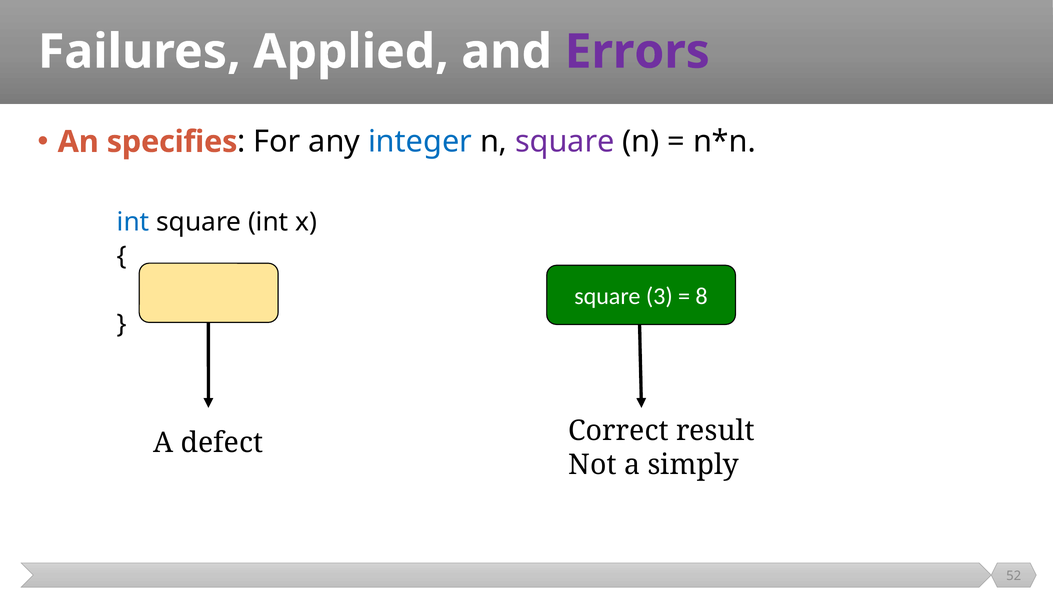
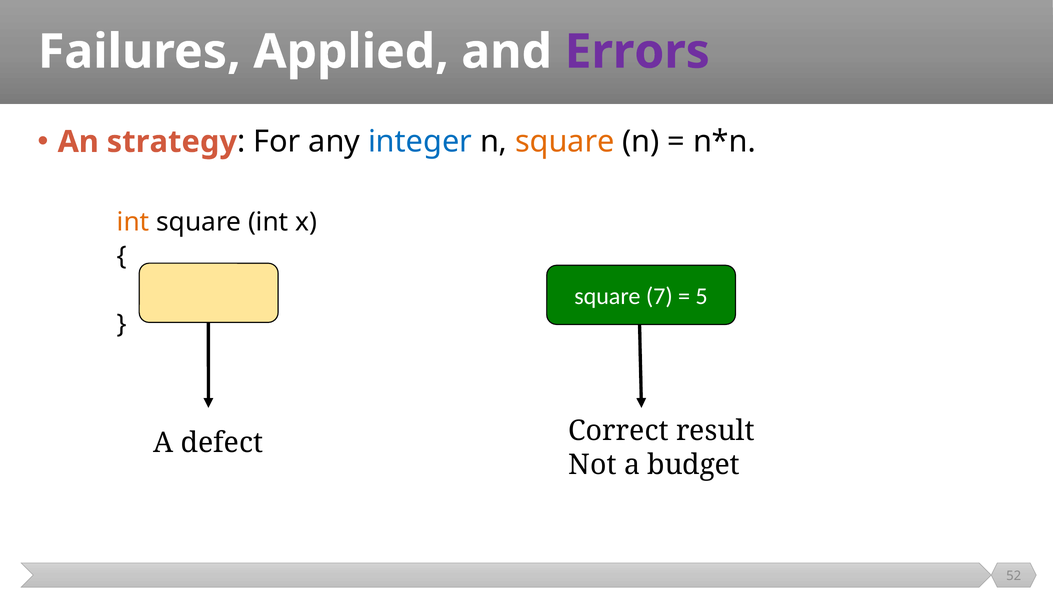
specifies: specifies -> strategy (172, 142)
square colour: purple -> orange (565, 142)
int colour: blue -> orange (133, 222)
3: 3 -> 7 (659, 297)
8: 8 -> 5 (702, 297)
simply: simply -> budget (693, 465)
